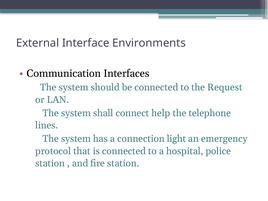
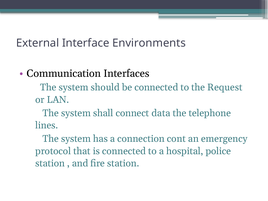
help: help -> data (161, 113)
light: light -> cont (176, 139)
